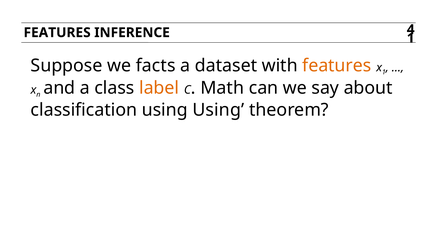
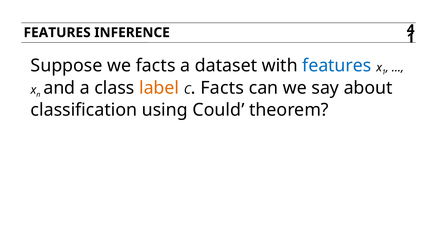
features colour: orange -> blue (337, 66)
Math: Math -> Facts (222, 88)
using Using: Using -> Could (218, 110)
